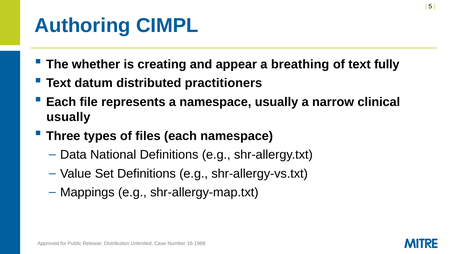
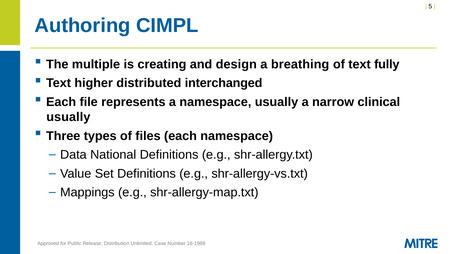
whether: whether -> multiple (96, 64)
appear: appear -> design (236, 64)
datum: datum -> higher (94, 83)
practitioners: practitioners -> interchanged (224, 83)
